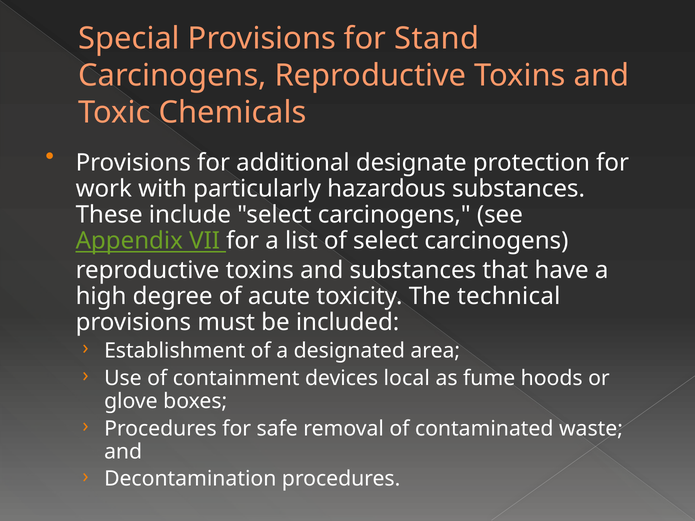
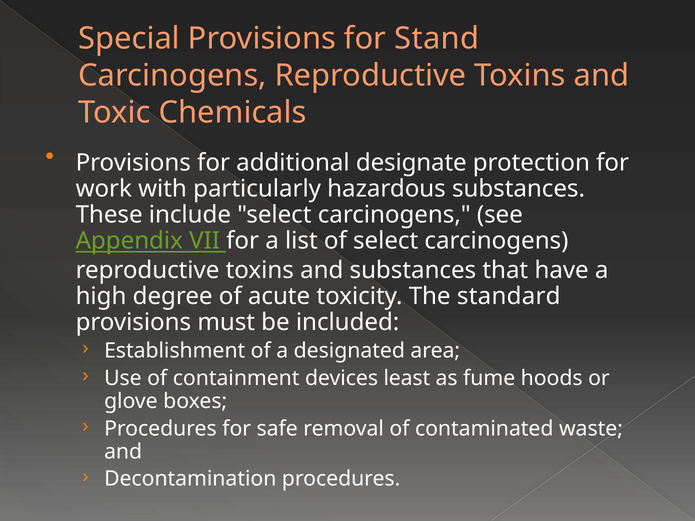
technical: technical -> standard (509, 296)
local: local -> least (407, 378)
